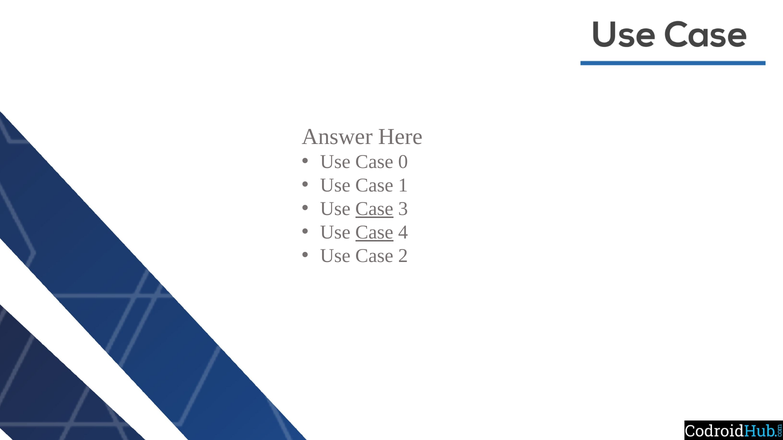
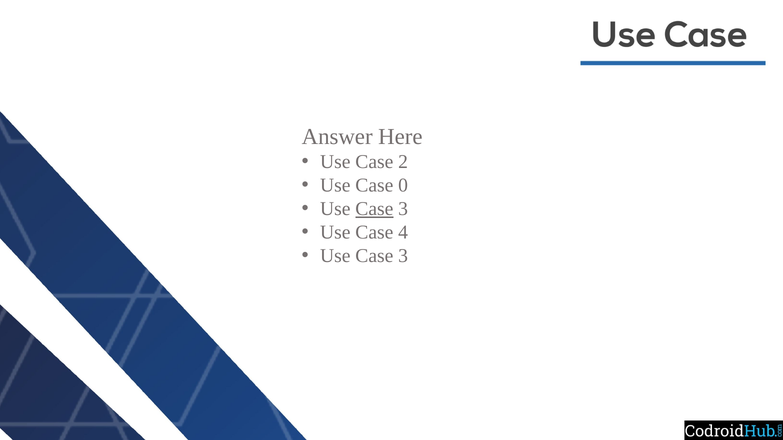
0: 0 -> 2 (403, 162)
1: 1 -> 0 (403, 186)
Case underline: present -> none (374, 232)
2: 2 -> 3 (403, 256)
